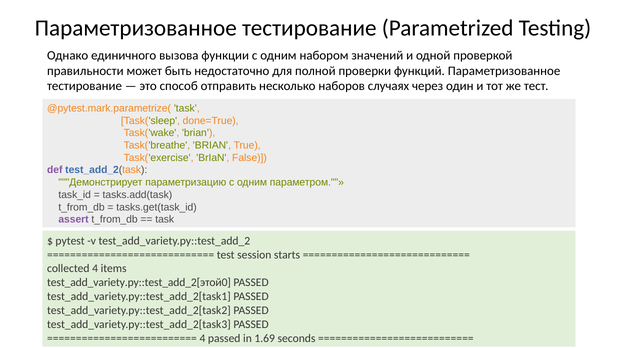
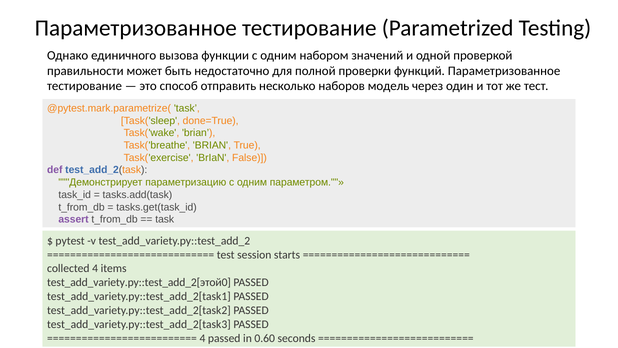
случаях: случаях -> модель (389, 86)
1.69: 1.69 -> 0.60 (265, 338)
